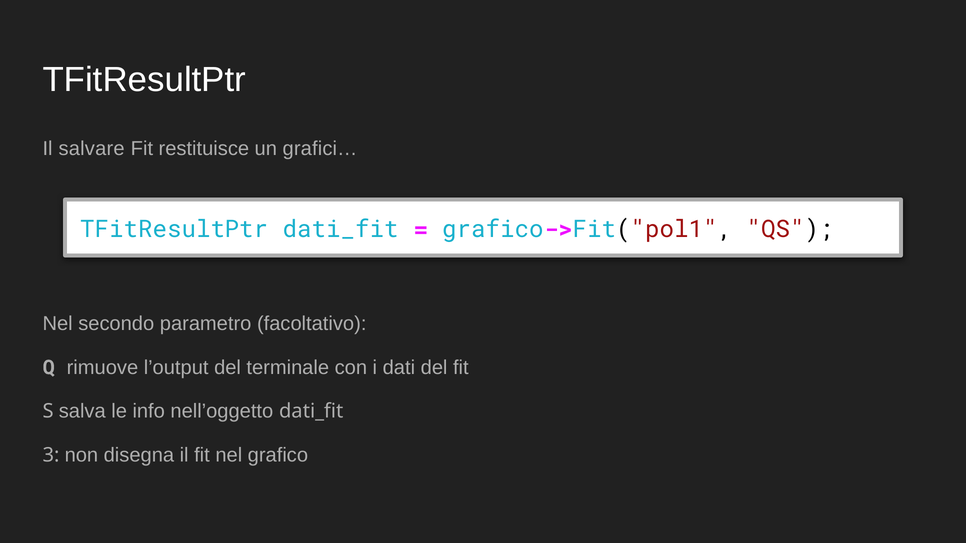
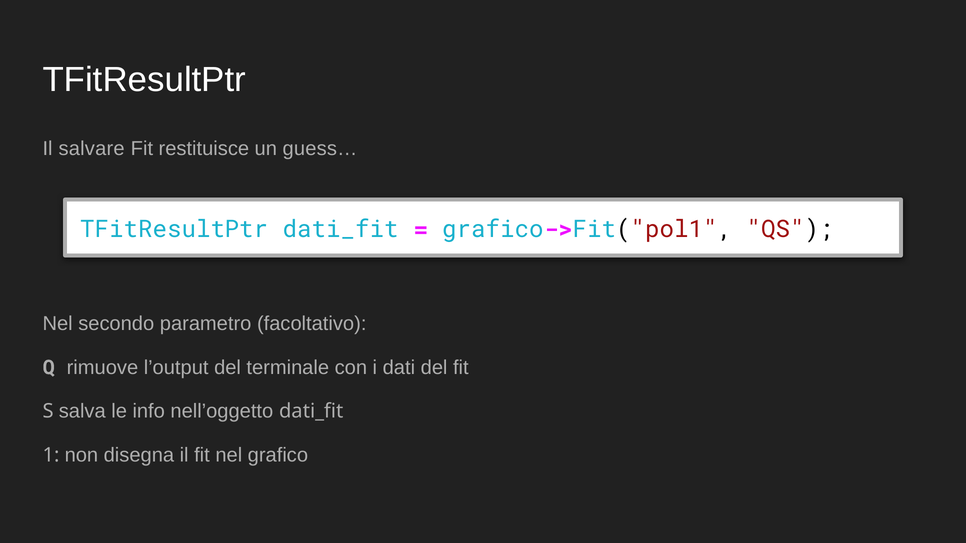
grafici…: grafici… -> guess… (320, 148)
3: 3 -> 1 (51, 455)
